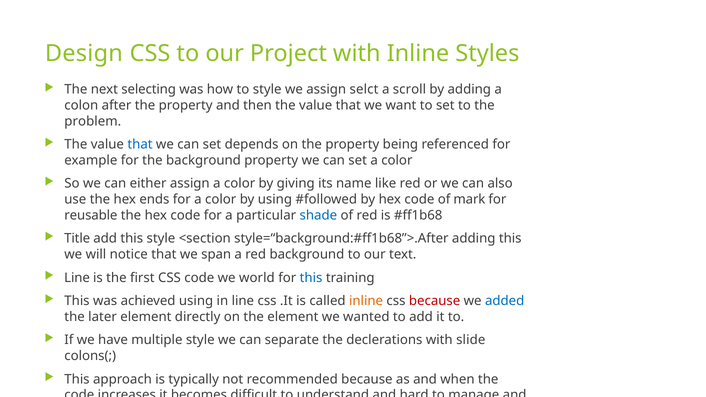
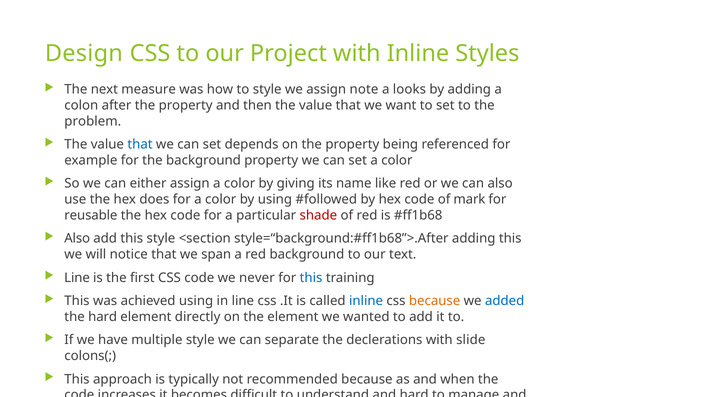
selecting: selecting -> measure (149, 90)
selct: selct -> note (364, 90)
scroll: scroll -> looks (409, 90)
ends: ends -> does (154, 200)
shade colour: blue -> red (318, 215)
Title: Title -> Also (77, 239)
world: world -> never (257, 278)
inline colour: orange -> blue (366, 301)
because colour: red -> orange (435, 301)
the later: later -> hard (103, 317)
